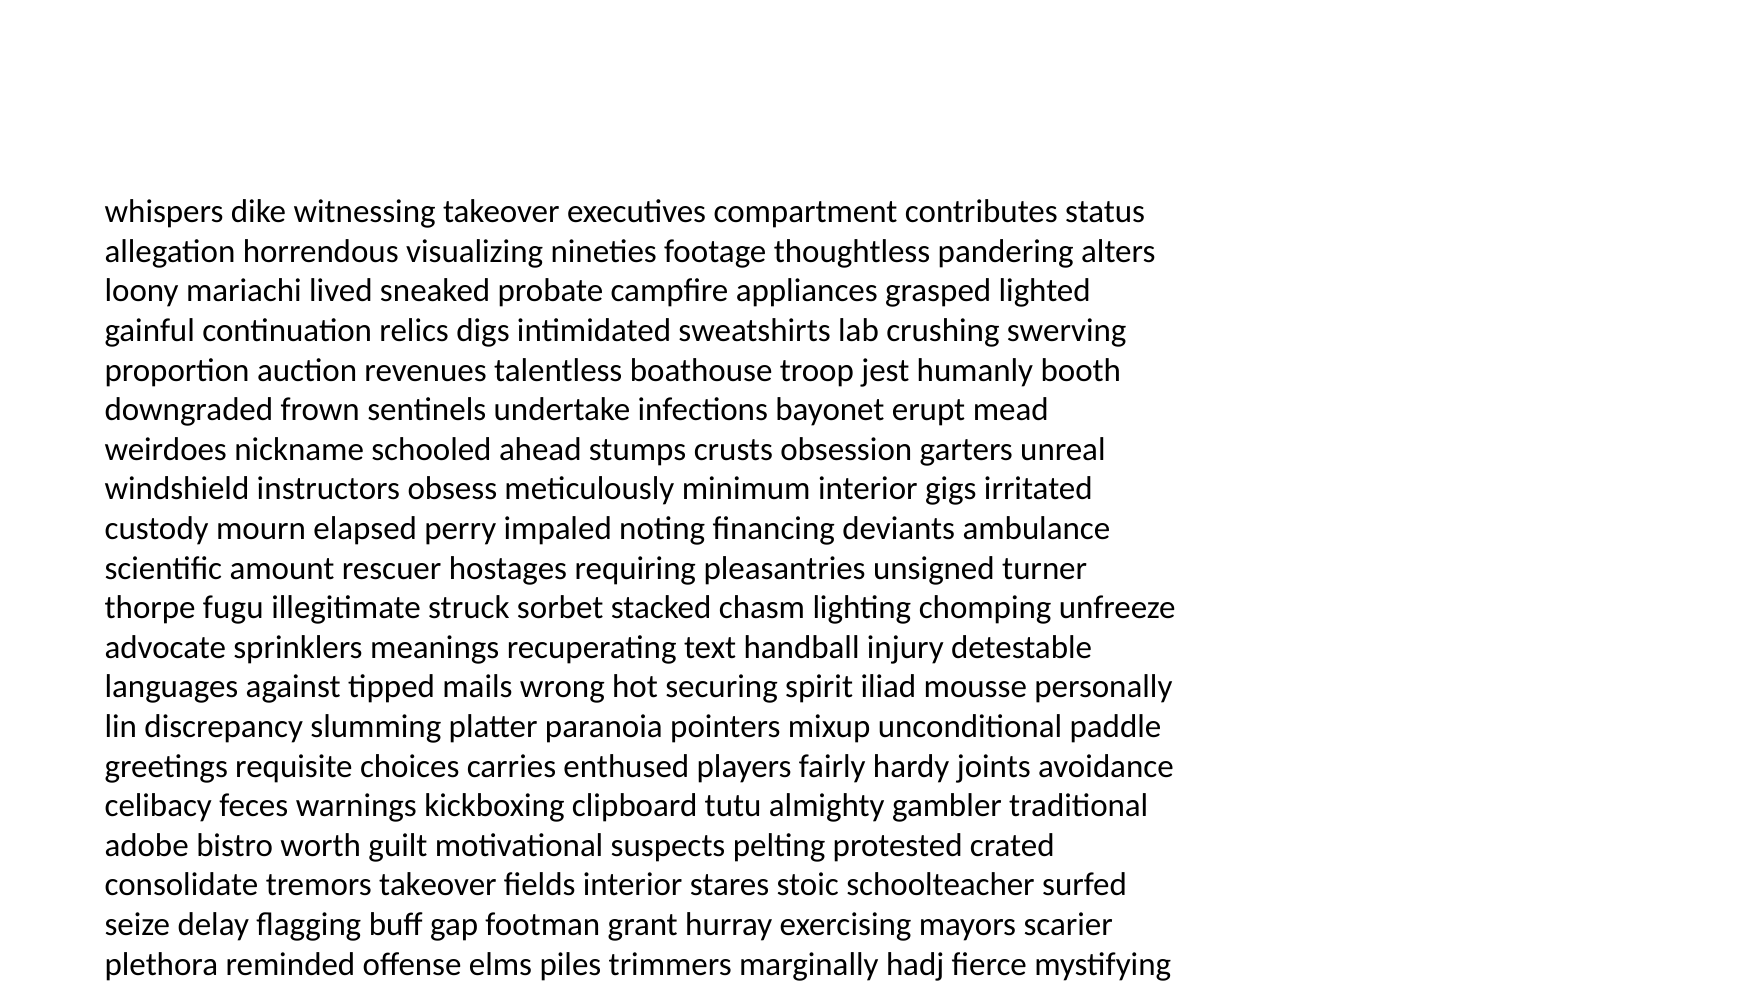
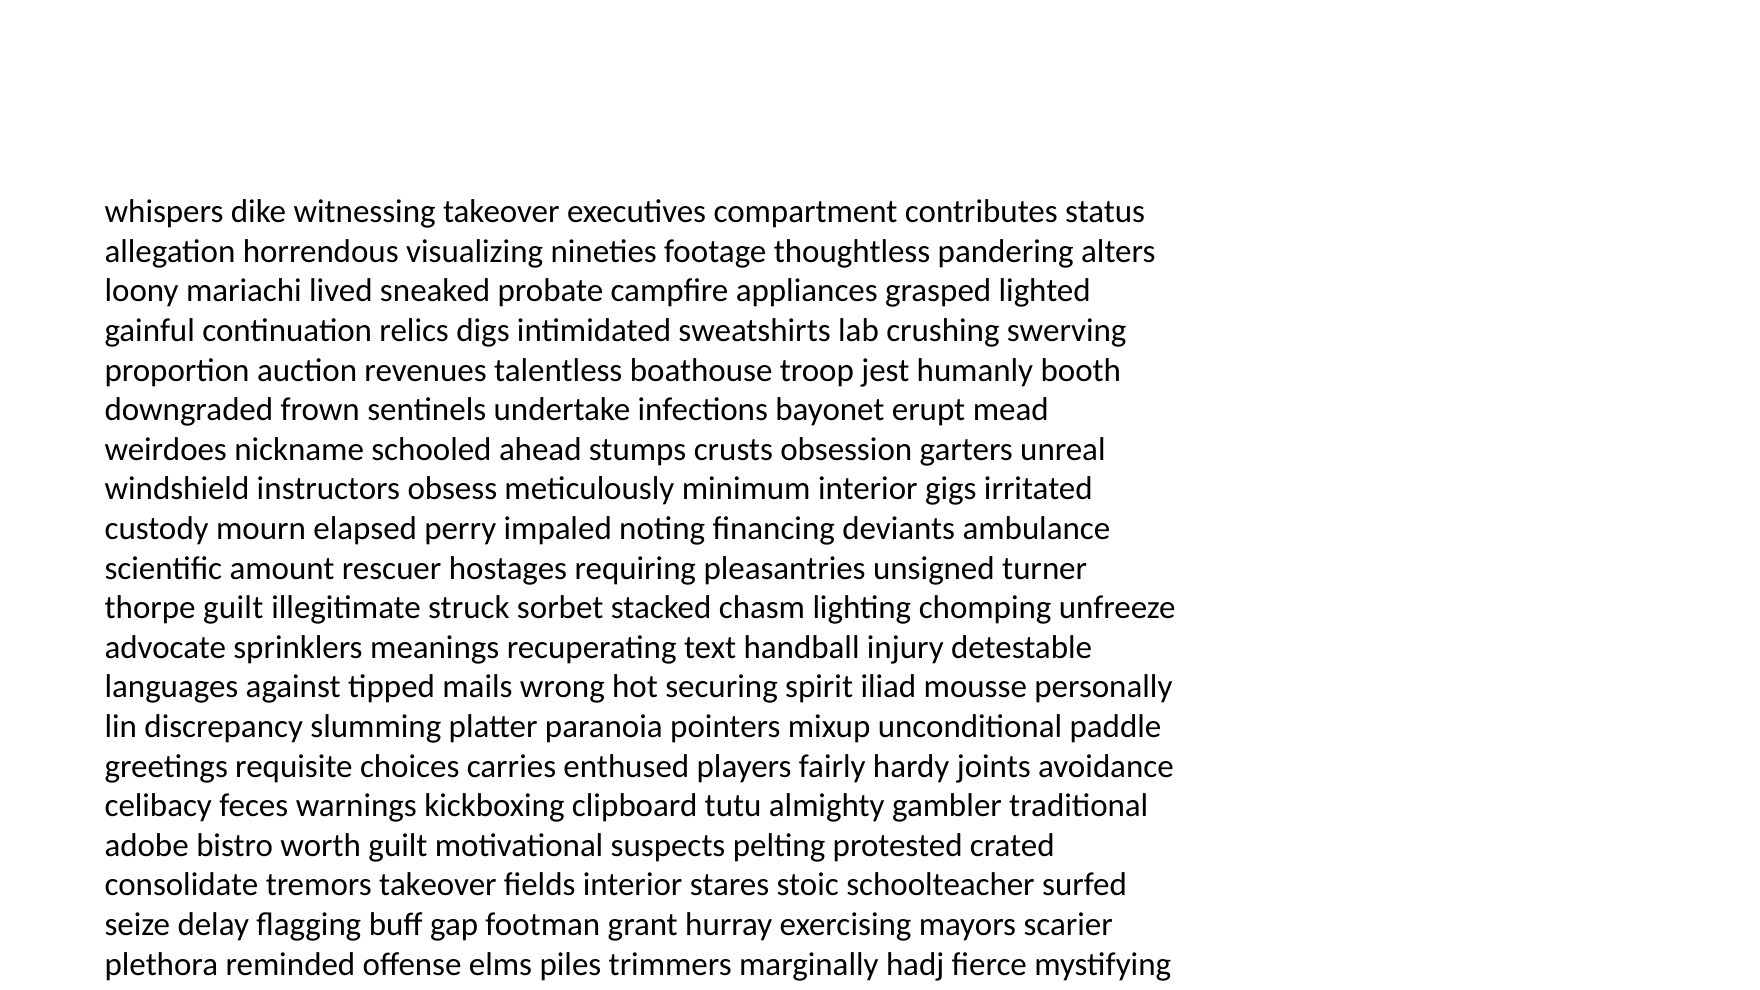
thorpe fugu: fugu -> guilt (233, 608)
